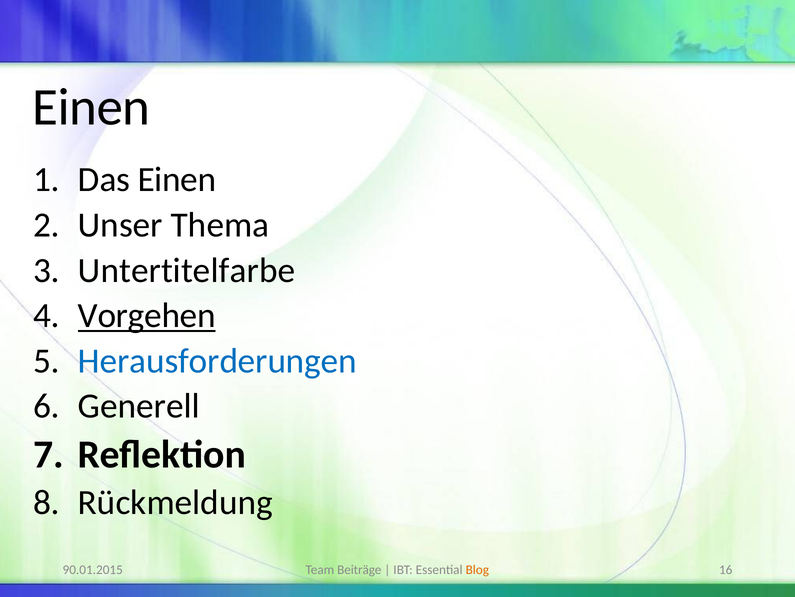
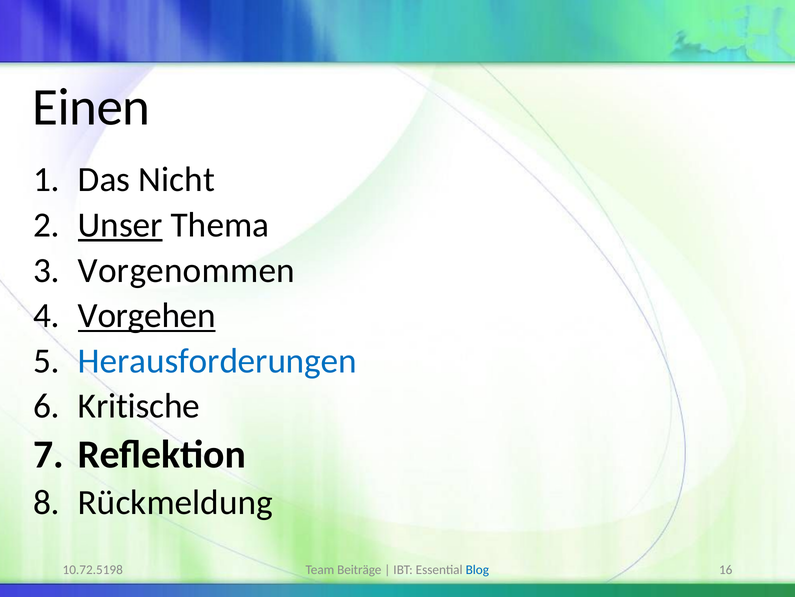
Das Einen: Einen -> Nicht (177, 180)
Unser underline: none -> present (120, 225)
Untertitelfarbe: Untertitelfarbe -> Vorgenommen (186, 270)
Generell: Generell -> Kritische (139, 406)
Blog colour: orange -> blue (477, 569)
90.01.2015: 90.01.2015 -> 10.72.5198 (93, 569)
